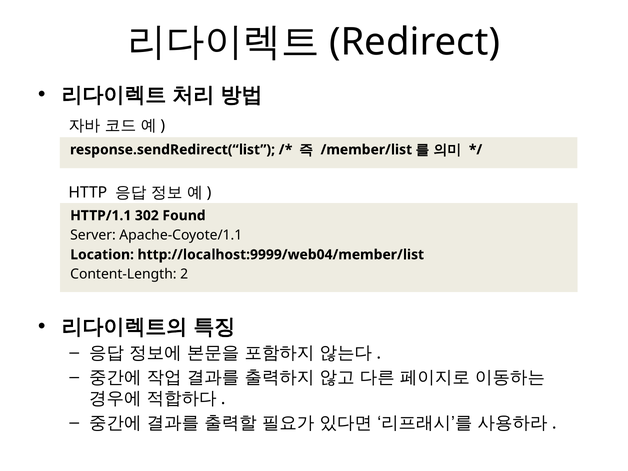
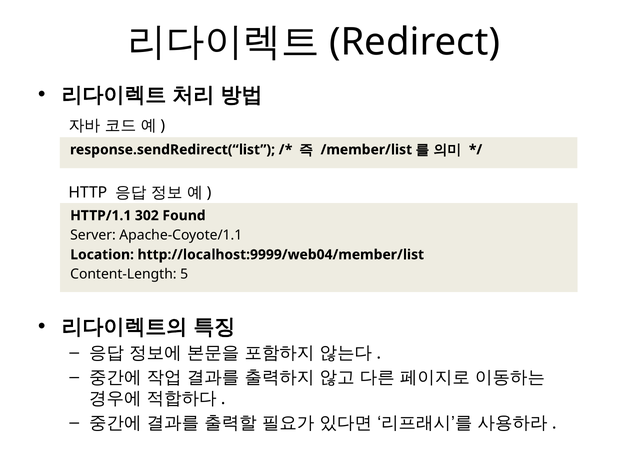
2: 2 -> 5 (184, 274)
